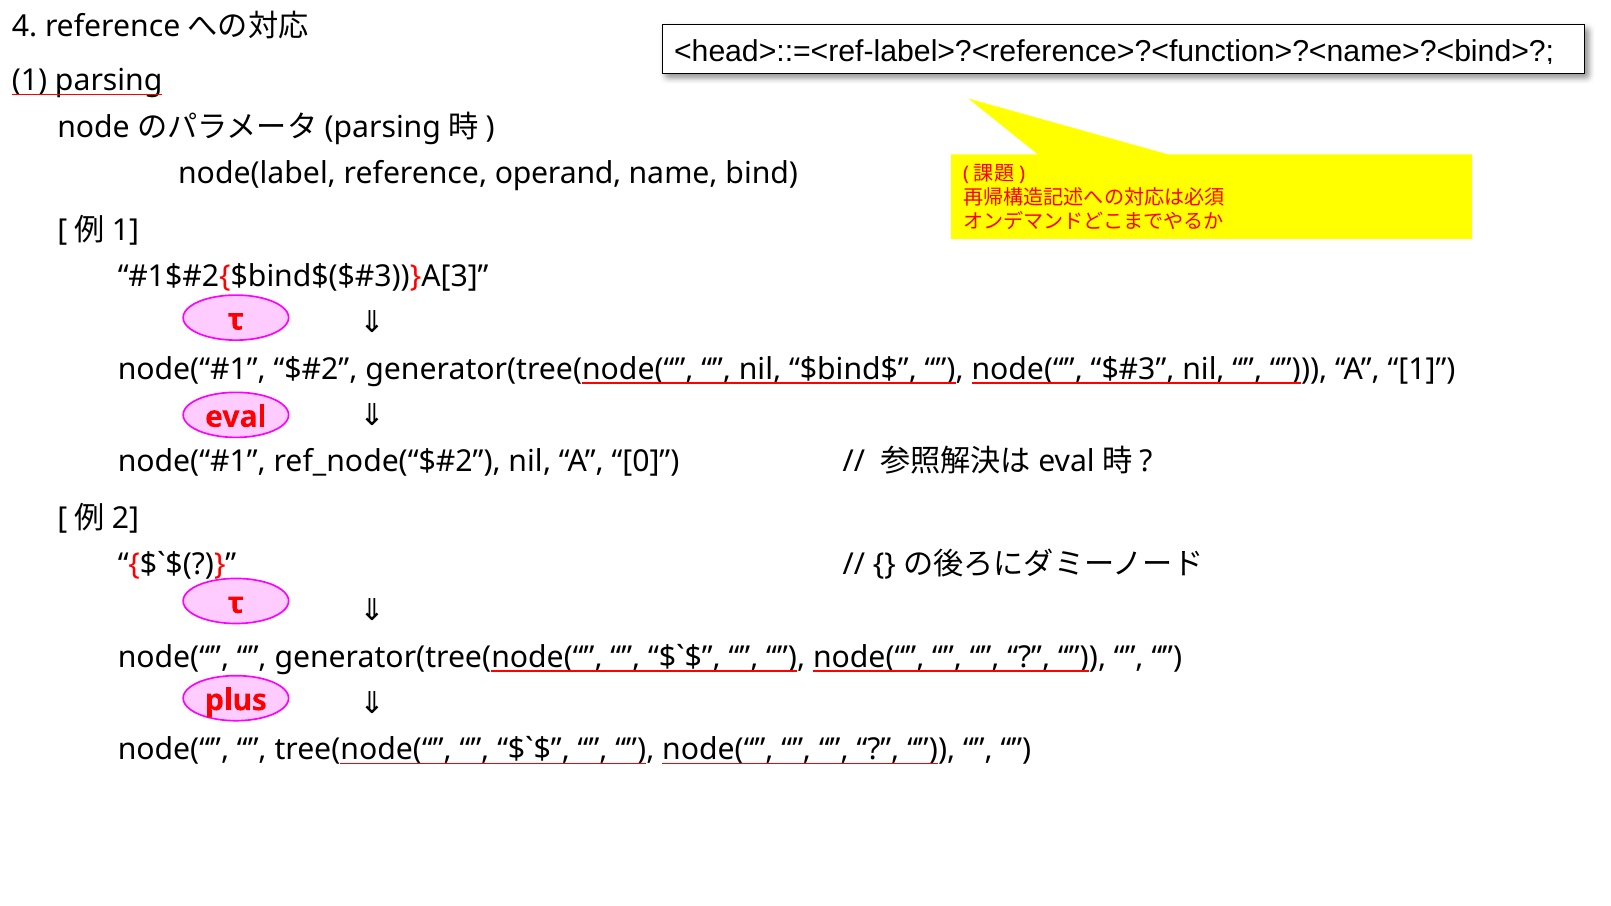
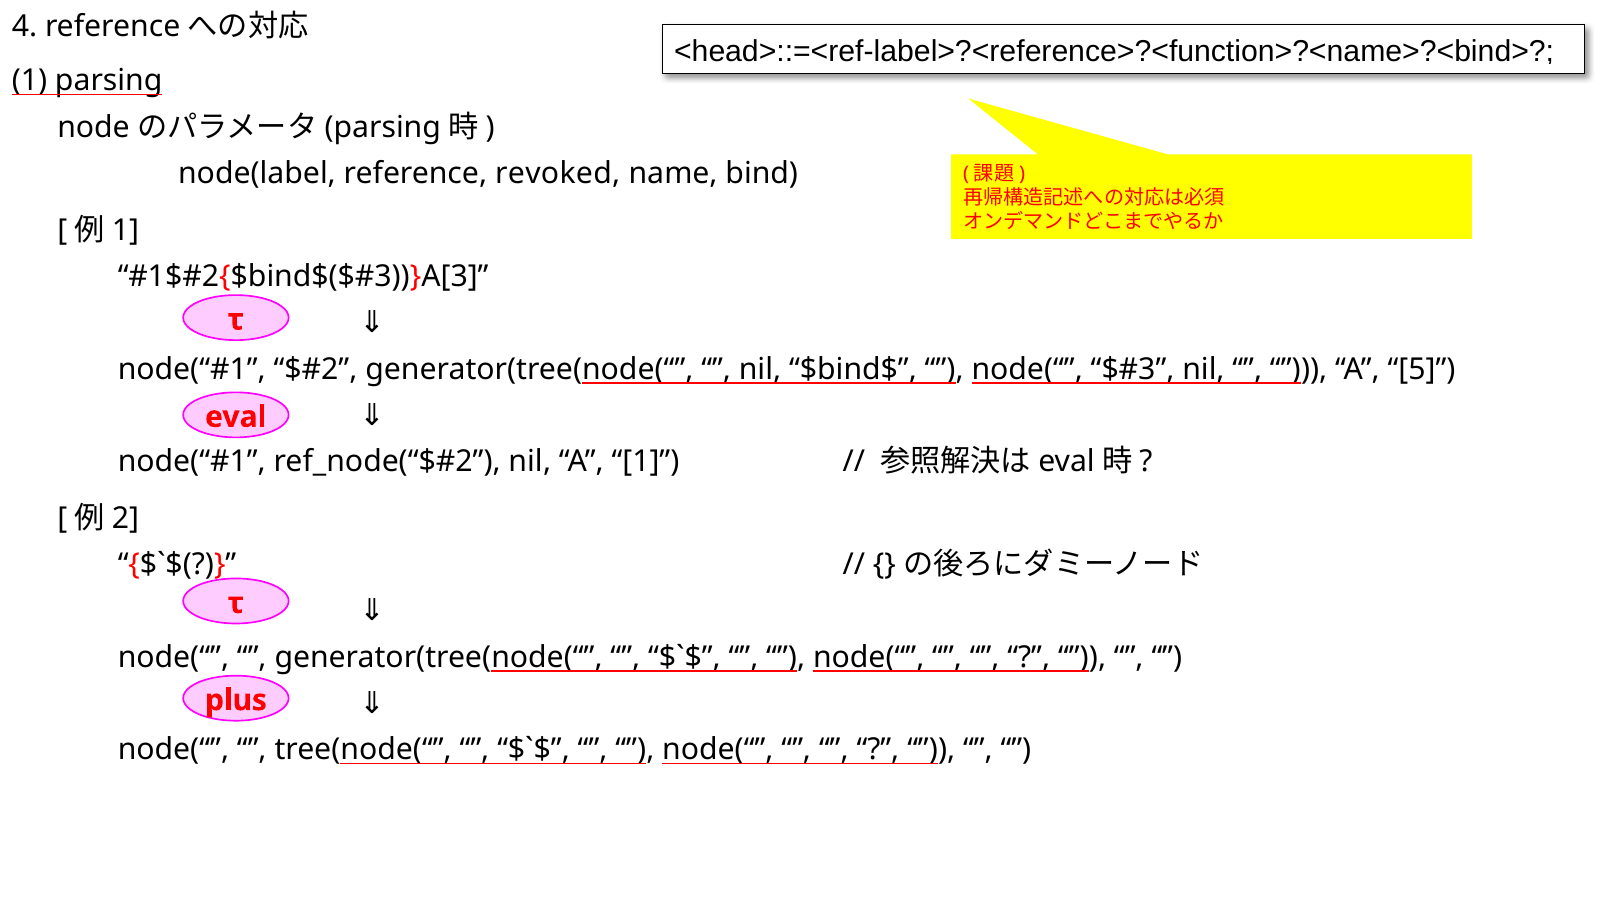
operand: operand -> revoked (558, 174)
A 1: 1 -> 5 (1422, 369)
A 0: 0 -> 1 (645, 462)
